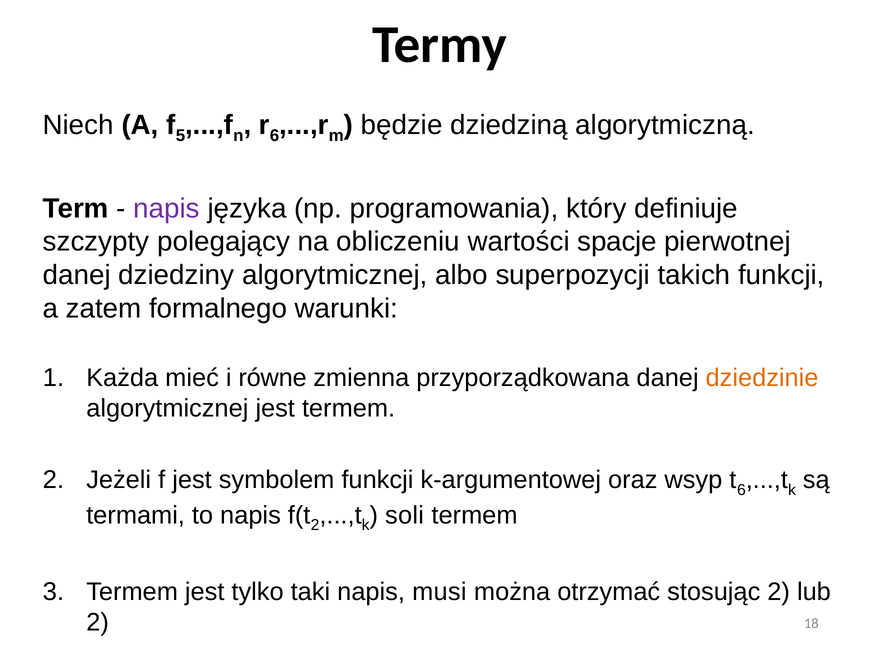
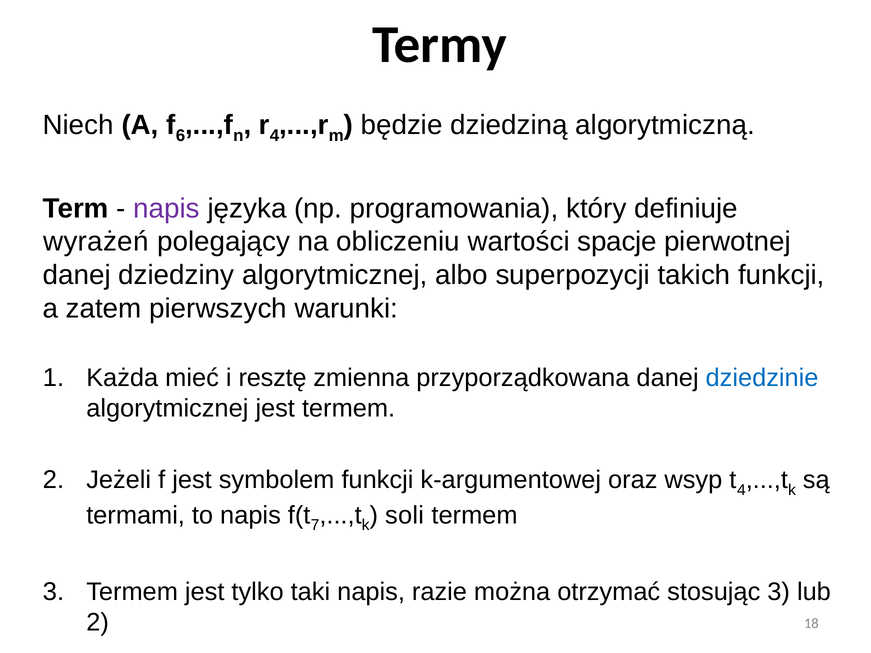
5: 5 -> 6 (181, 136)
6: 6 -> 4 (274, 136)
szczypty: szczypty -> wyrażeń (96, 242)
formalnego: formalnego -> pierwszych (218, 309)
równe: równe -> resztę (273, 378)
dziedzinie colour: orange -> blue (762, 378)
6: 6 -> 4 (741, 490)
2: 2 -> 7 (315, 525)
musi: musi -> razie (439, 592)
stosując 2: 2 -> 3 (779, 592)
